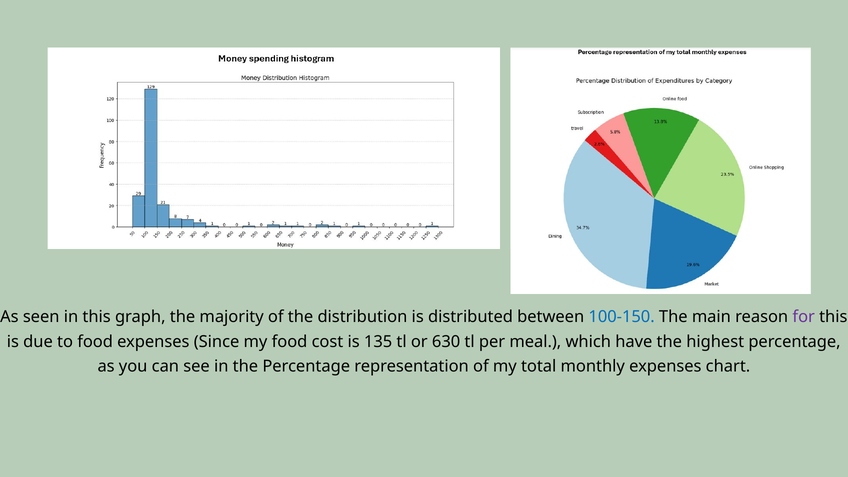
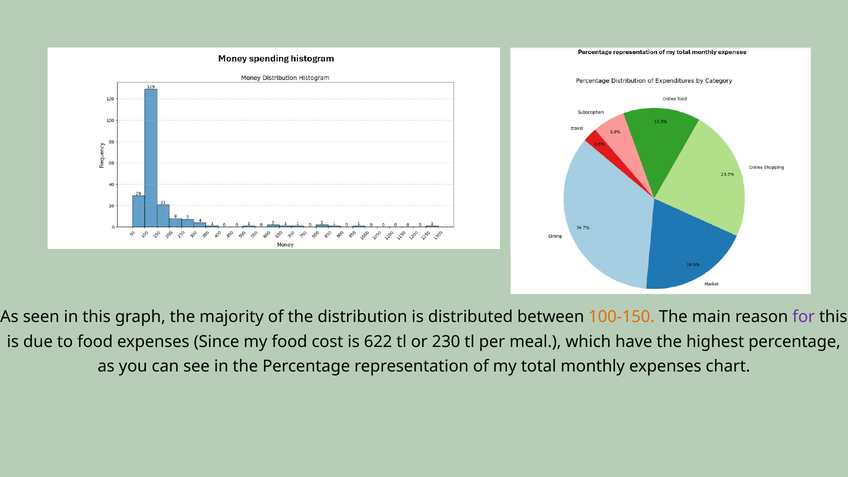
100-150 colour: blue -> orange (622, 317)
135: 135 -> 622 (378, 342)
630: 630 -> 230 (446, 342)
